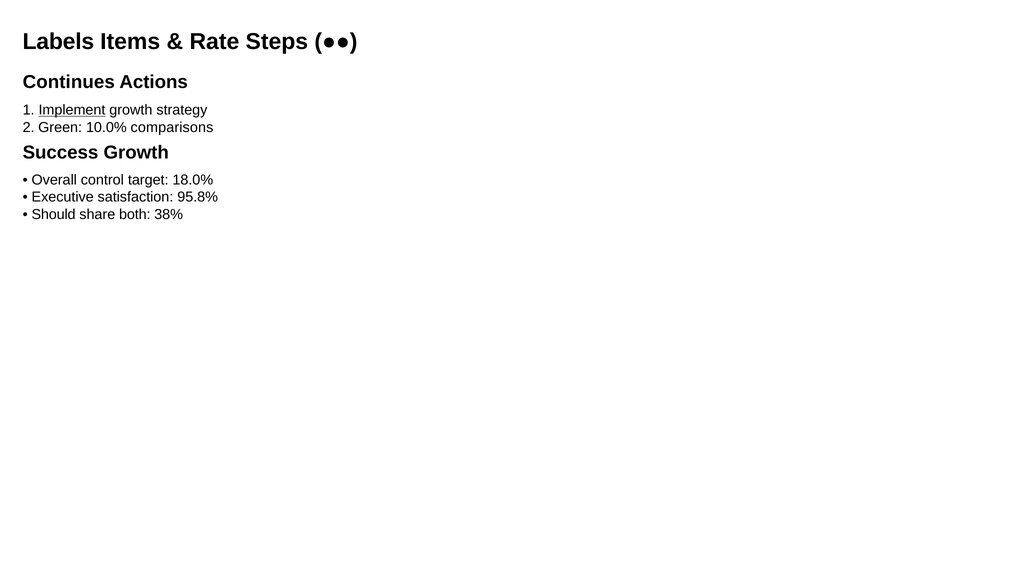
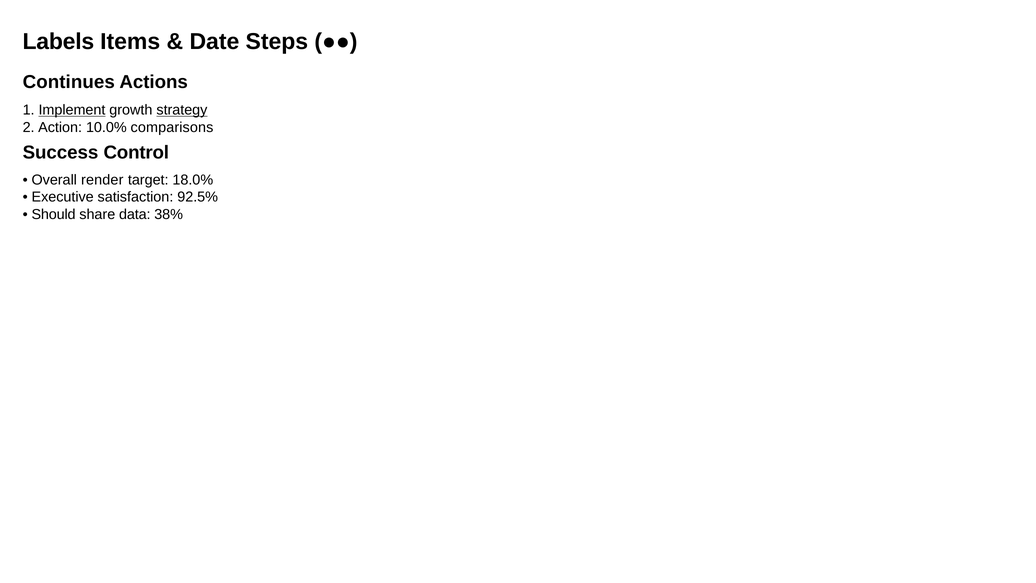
Rate: Rate -> Date (214, 41)
strategy underline: none -> present (182, 110)
Green: Green -> Action (60, 127)
Success Growth: Growth -> Control (136, 153)
control: control -> render (102, 180)
95.8%: 95.8% -> 92.5% (198, 197)
both: both -> data (135, 214)
